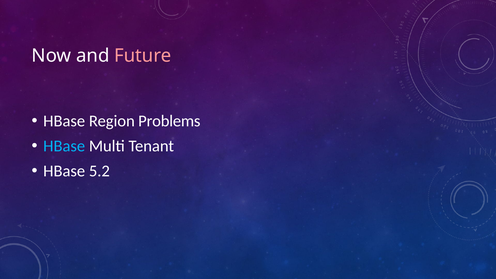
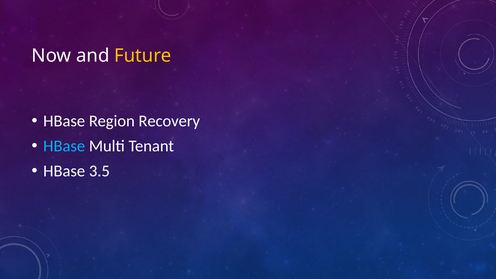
Future colour: pink -> yellow (143, 56)
Problems: Problems -> Recovery (169, 121)
5.2: 5.2 -> 3.5 (99, 171)
